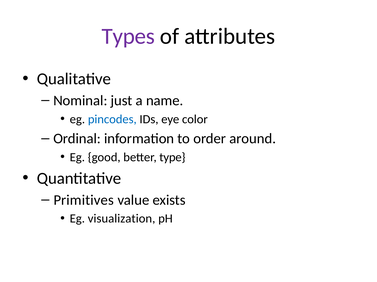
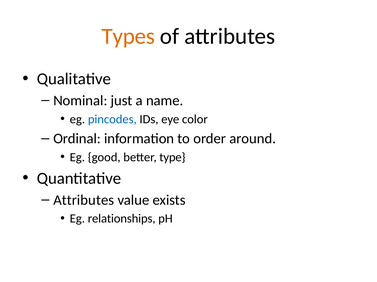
Types colour: purple -> orange (128, 36)
Primitives: Primitives -> Attributes (84, 200)
visualization: visualization -> relationships (122, 219)
